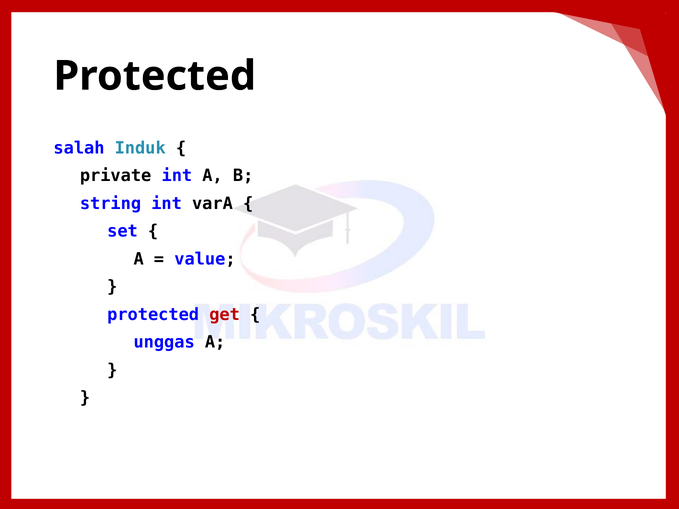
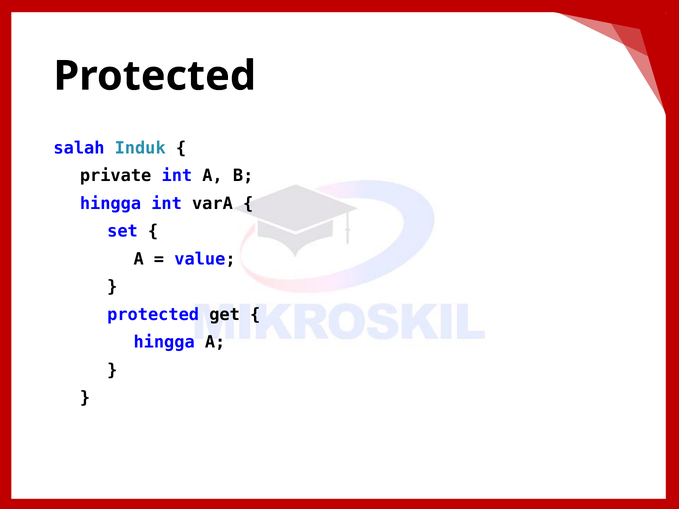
string: string -> hingga (110, 204)
get colour: red -> black (225, 315)
unggas: unggas -> hingga (164, 342)
